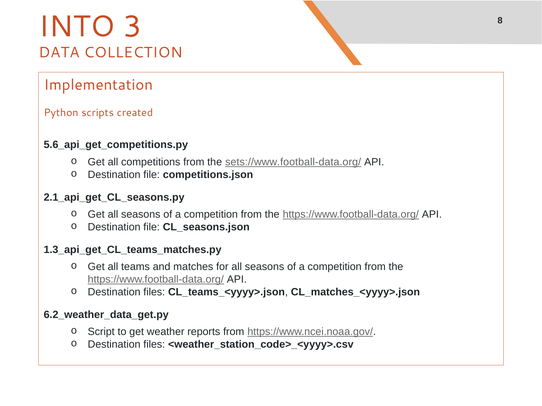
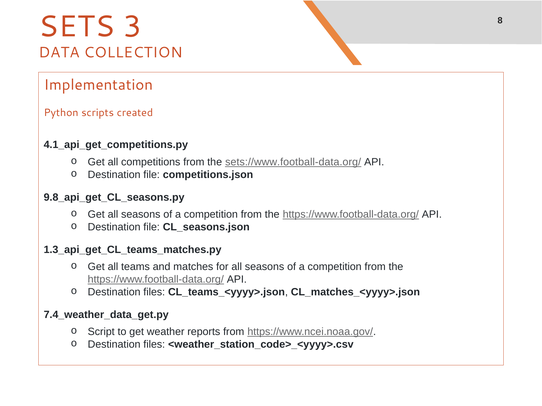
INTO: INTO -> SETS (77, 27)
5.6_api_get_competitions.py: 5.6_api_get_competitions.py -> 4.1_api_get_competitions.py (116, 145)
2.1_api_get_CL_seasons.py: 2.1_api_get_CL_seasons.py -> 9.8_api_get_CL_seasons.py (114, 197)
6.2_weather_data_get.py: 6.2_weather_data_get.py -> 7.4_weather_data_get.py (106, 315)
